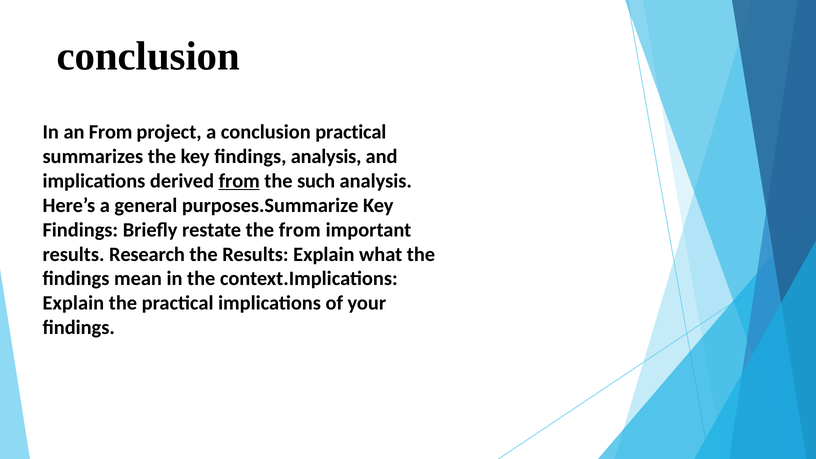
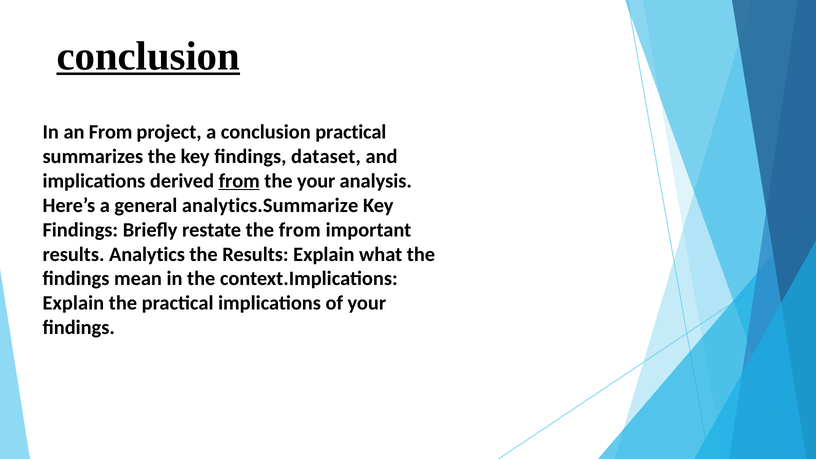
conclusion underline: none -> present (148, 56)
findings analysis: analysis -> dataset (326, 156)
the such: such -> your (316, 181)
purposes.Summarize: purposes.Summarize -> analytics.Summarize (270, 205)
Research: Research -> Analytics (147, 254)
